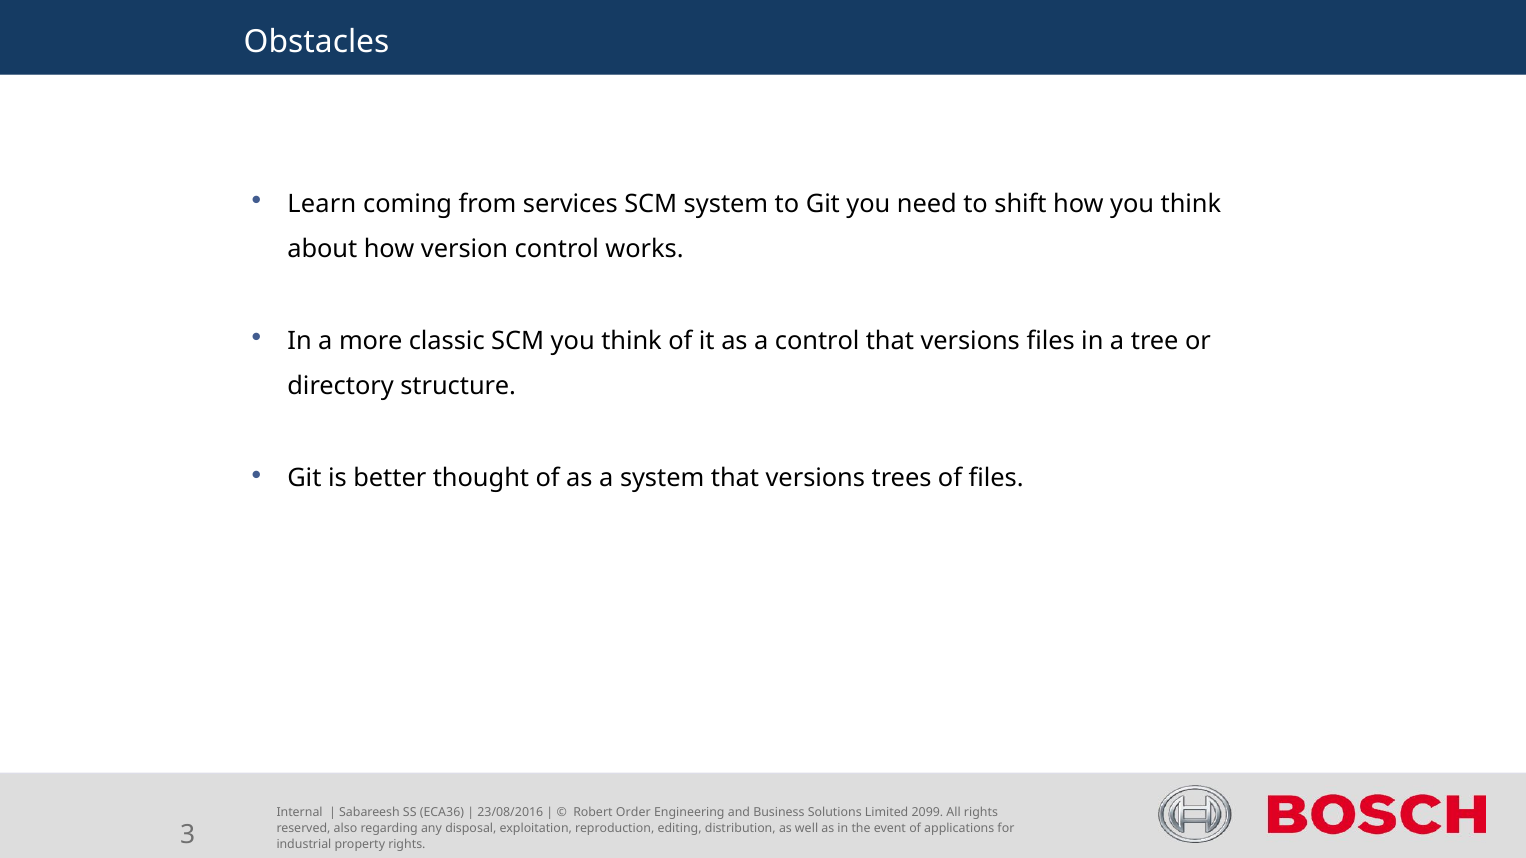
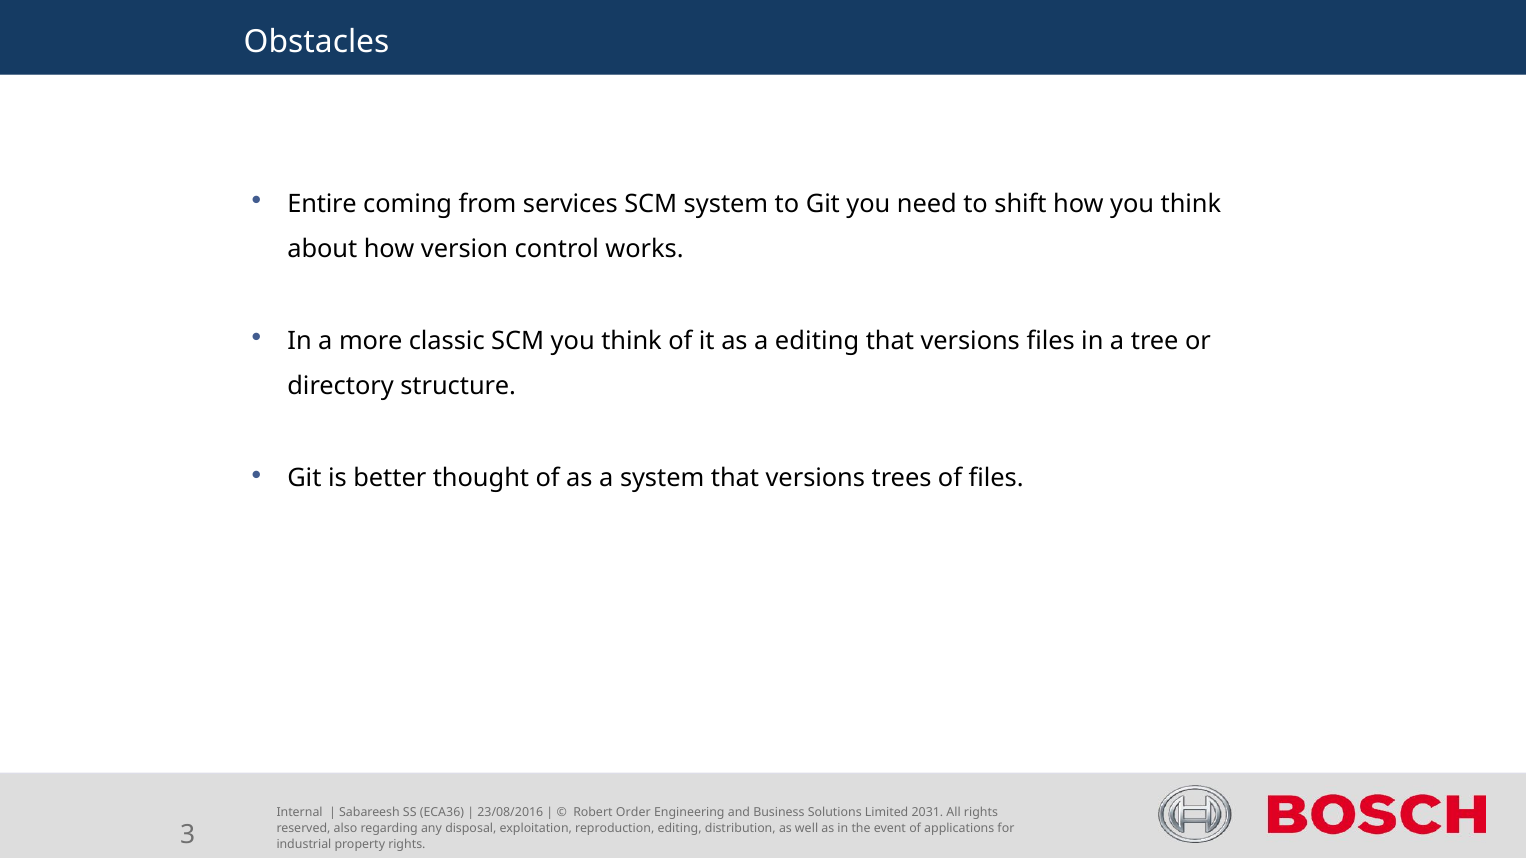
Learn: Learn -> Entire (322, 204)
a control: control -> editing (817, 341)
2099: 2099 -> 2031 (927, 813)
